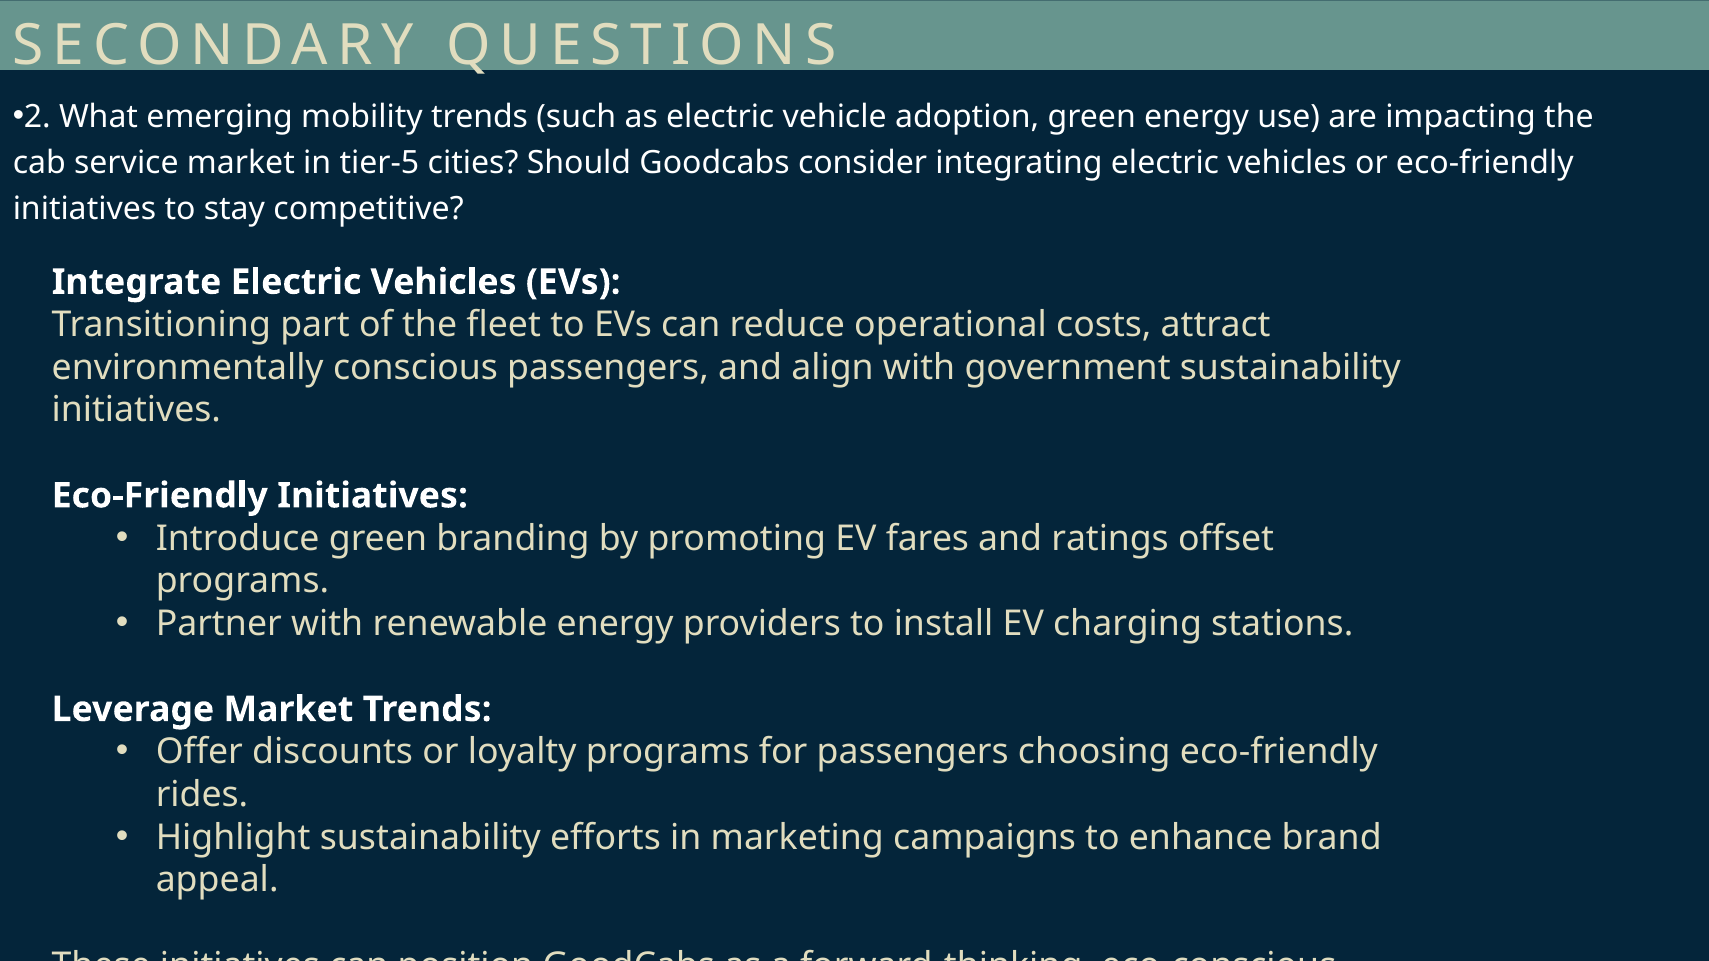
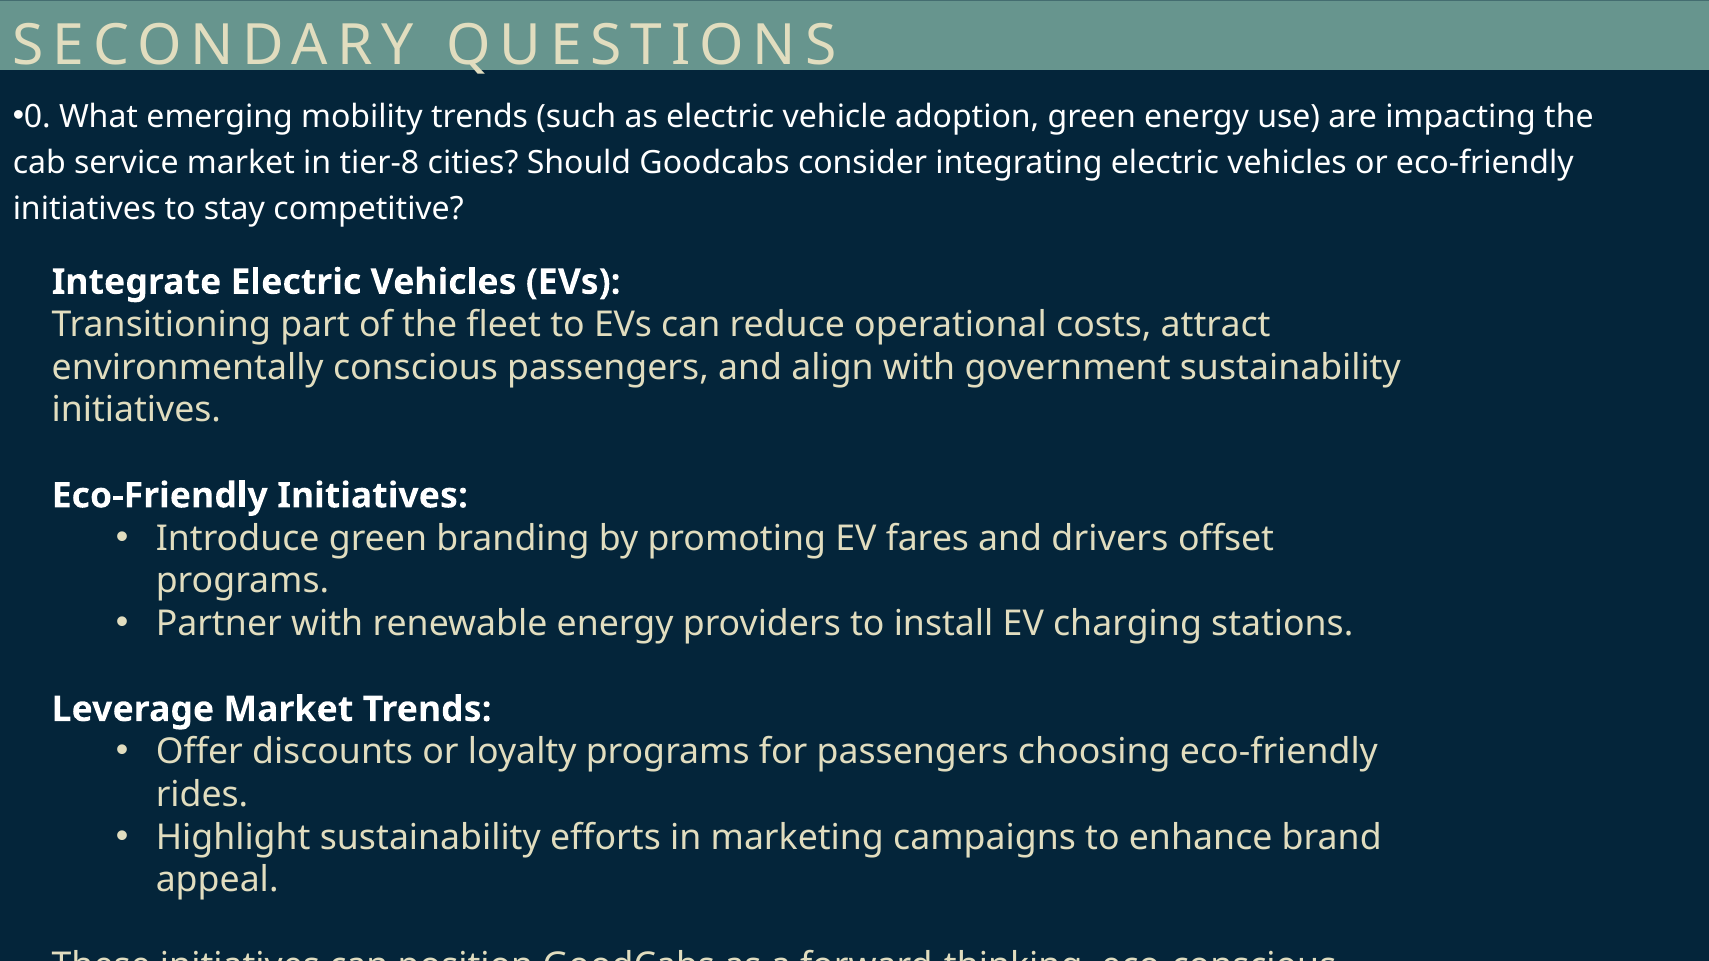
2: 2 -> 0 (37, 117)
tier-5: tier-5 -> tier-8 (379, 163)
ratings: ratings -> drivers (1110, 539)
